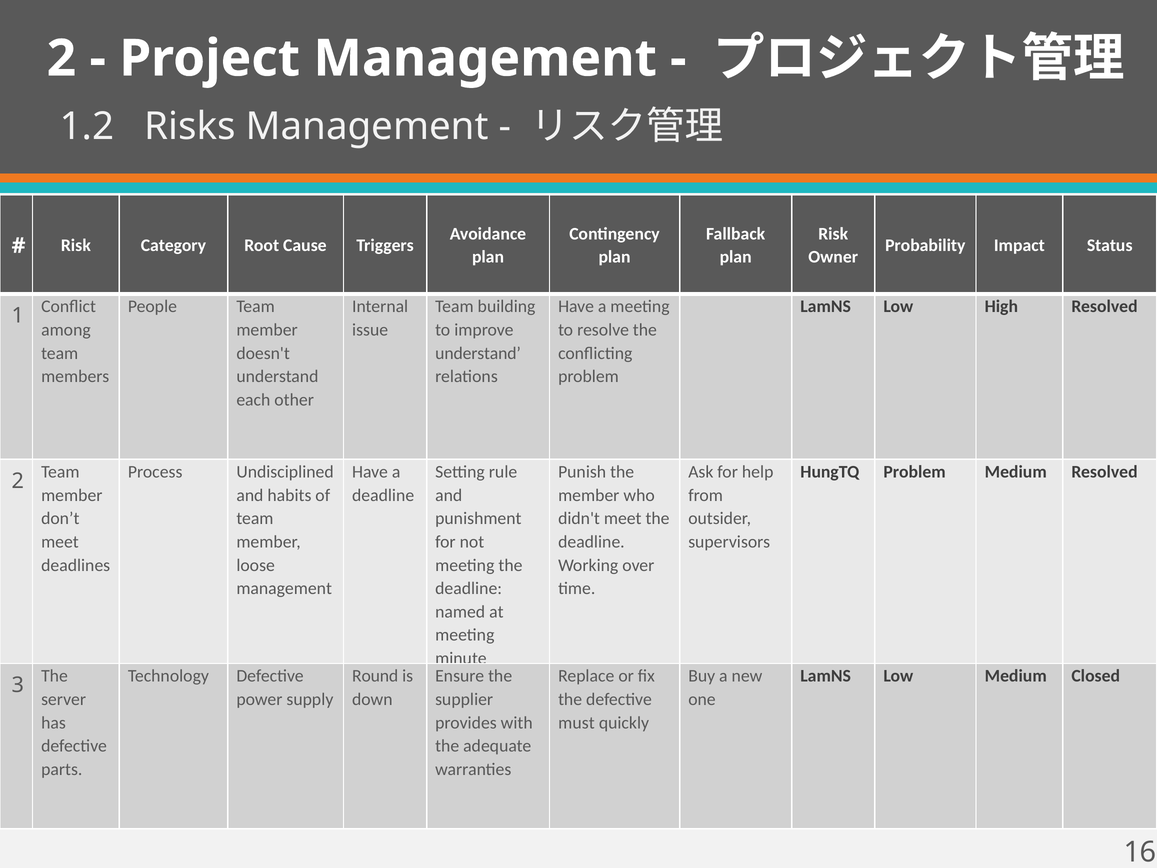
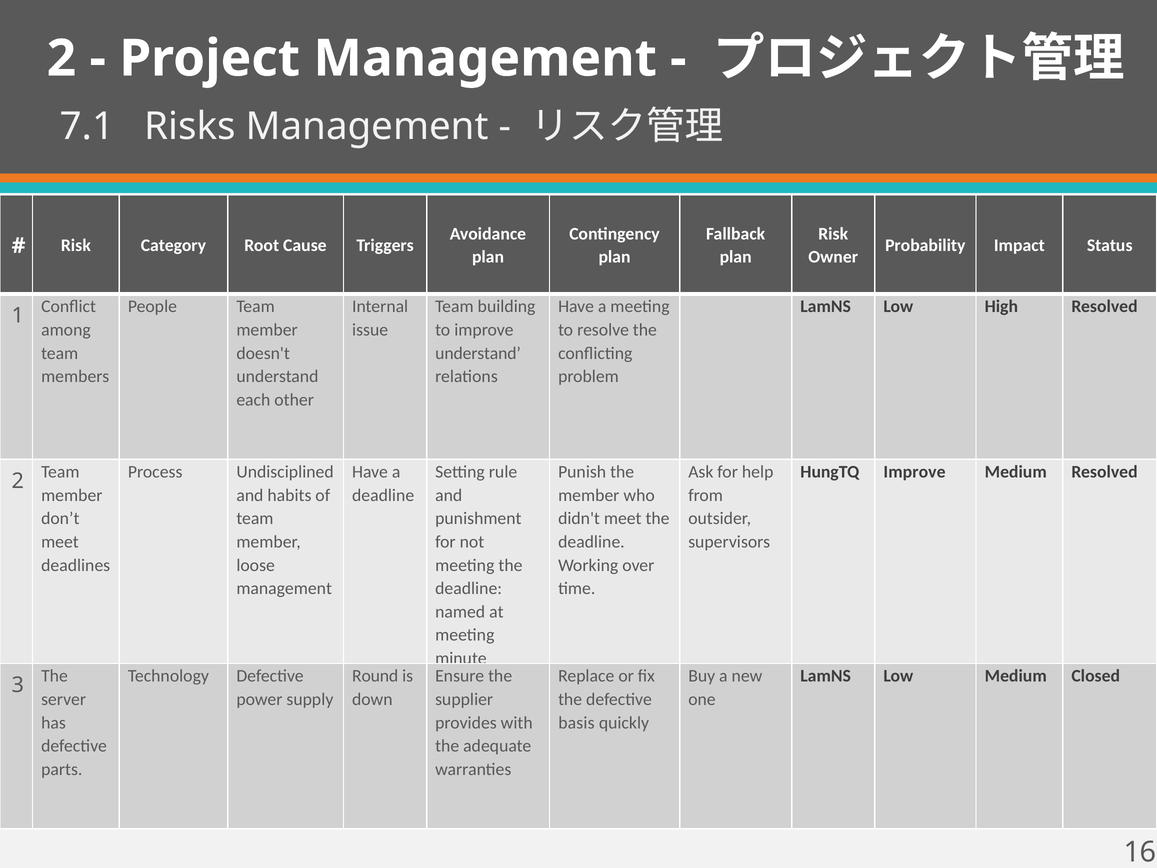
1.2: 1.2 -> 7.1 (87, 127)
HungTQ Problem: Problem -> Improve (915, 472)
must: must -> basis (576, 723)
